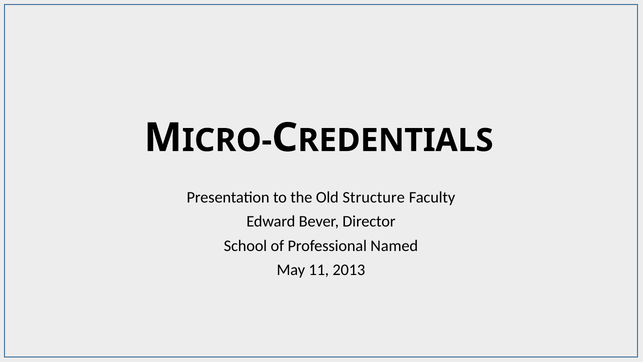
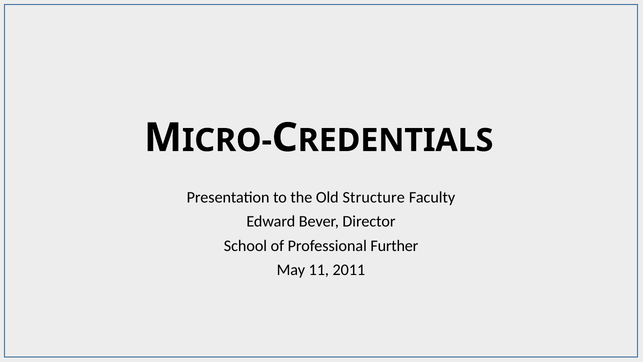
Named: Named -> Further (394, 245)
2013: 2013 -> 2011 (349, 270)
